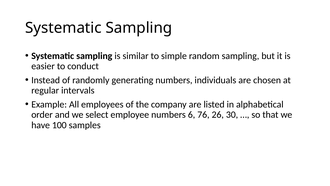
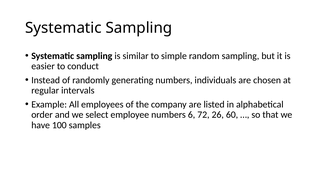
76: 76 -> 72 (203, 115)
30: 30 -> 60 (232, 115)
